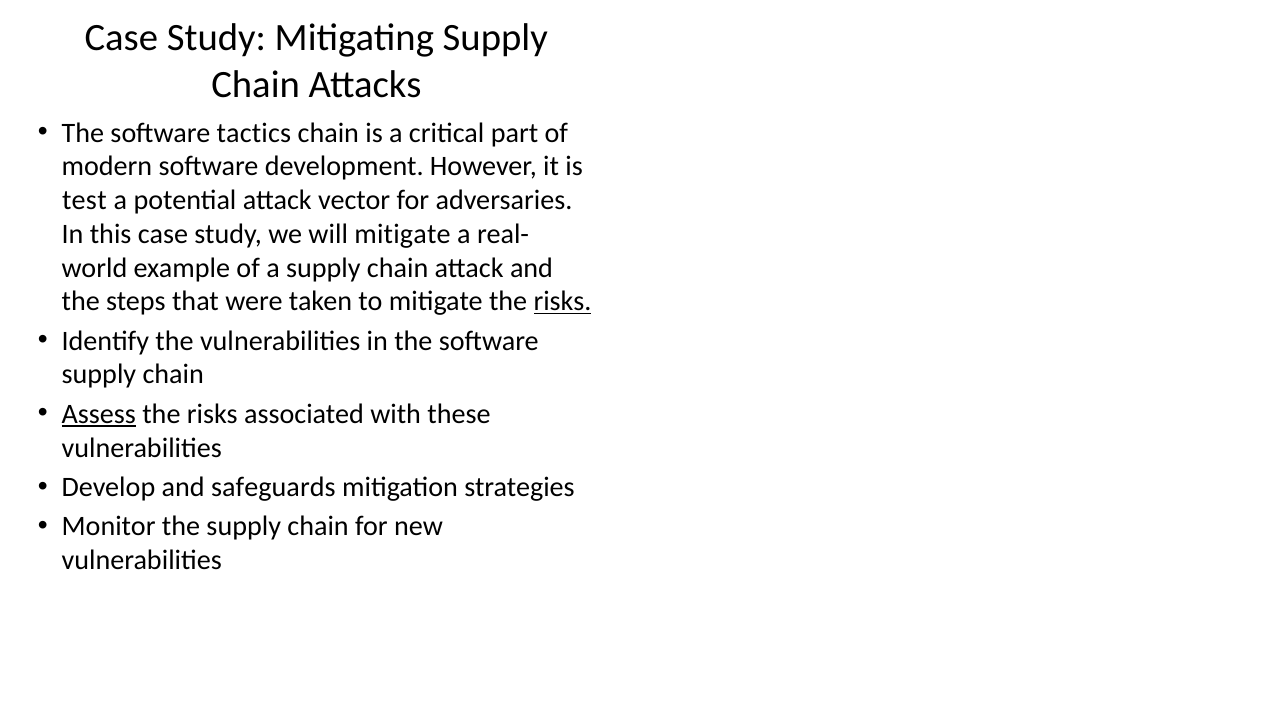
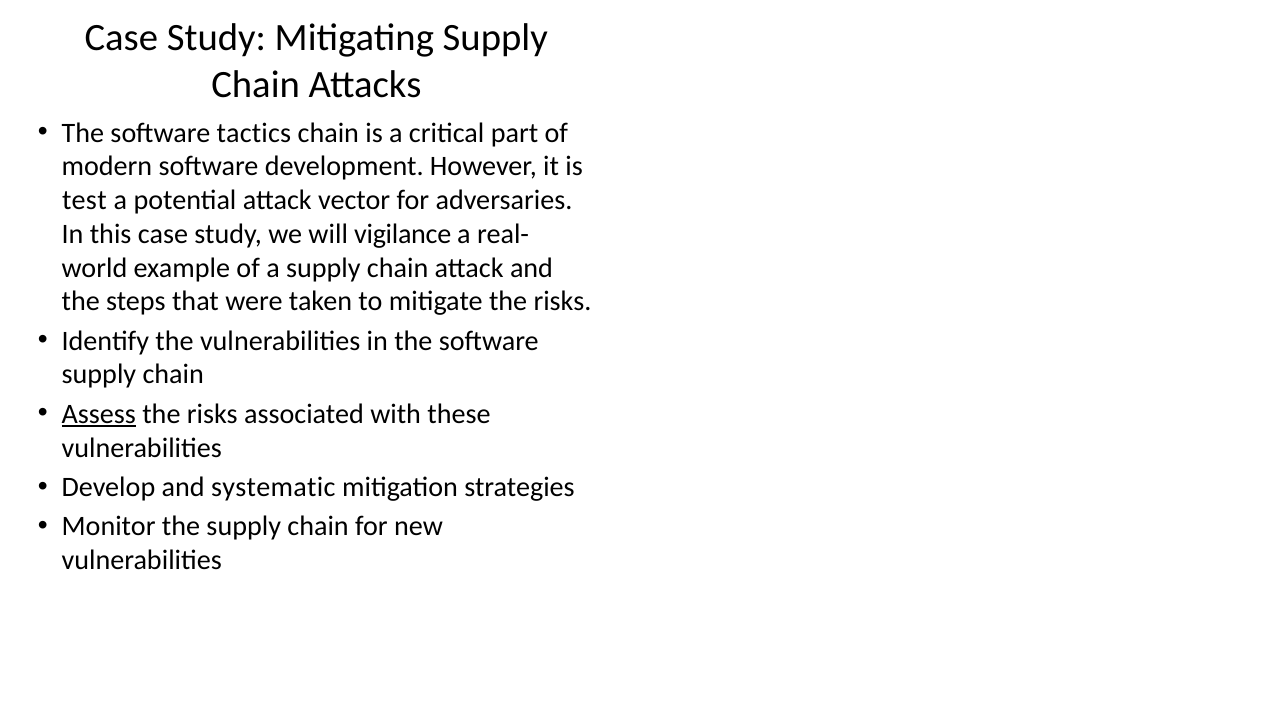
will mitigate: mitigate -> vigilance (403, 234)
risks underline: present -> none (563, 302)
safeguards: safeguards -> systematic (273, 487)
